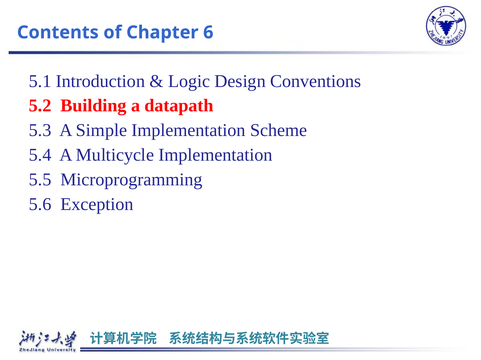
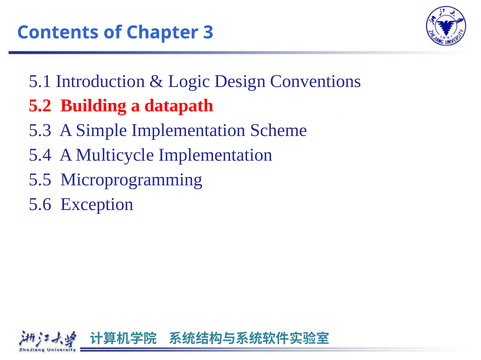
6: 6 -> 3 (208, 32)
